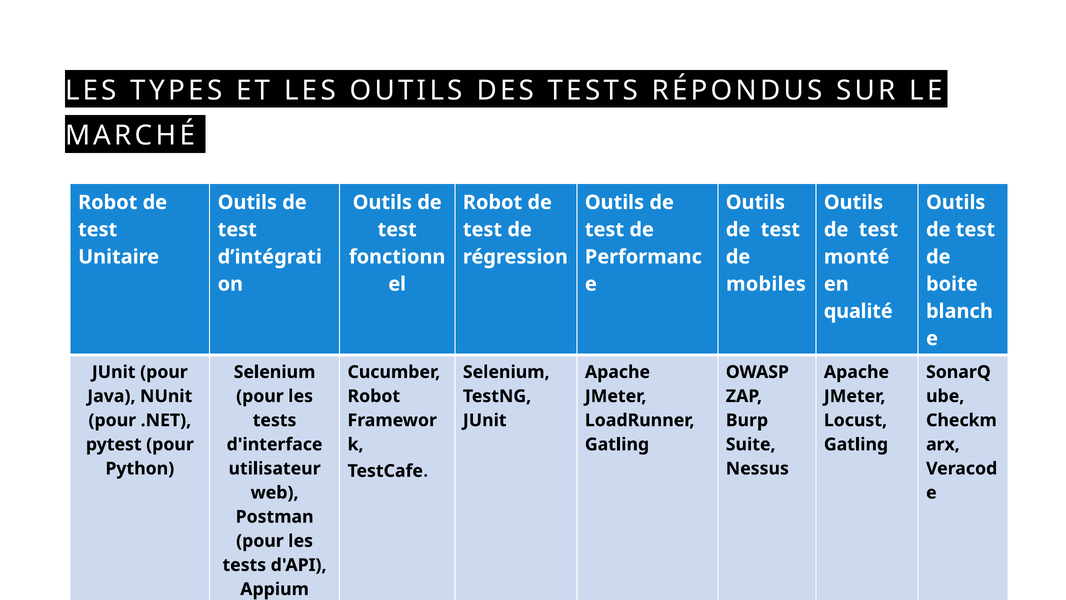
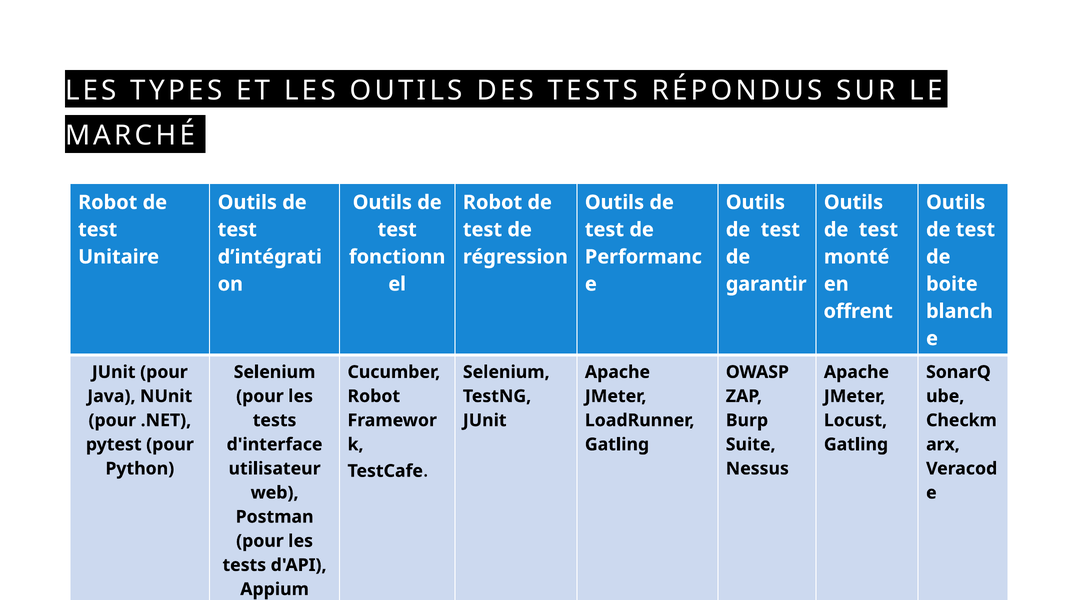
mobiles: mobiles -> garantir (766, 284)
qualité: qualité -> offrent (858, 311)
